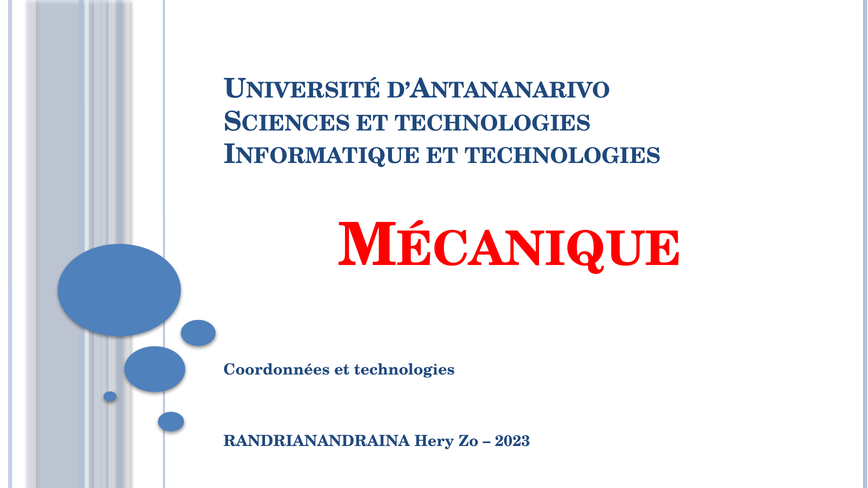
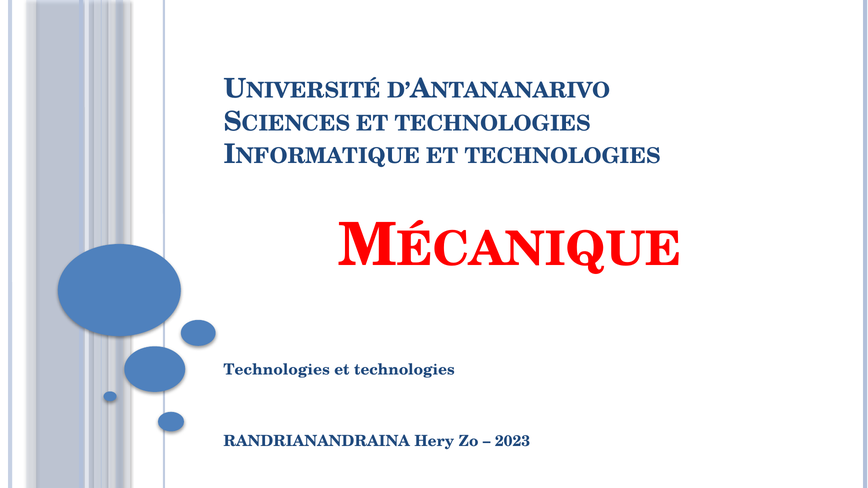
Coordonnées: Coordonnées -> Technologies (277, 370)
